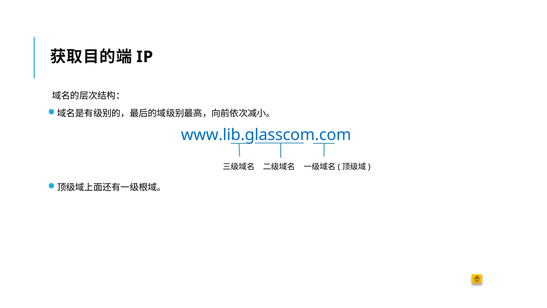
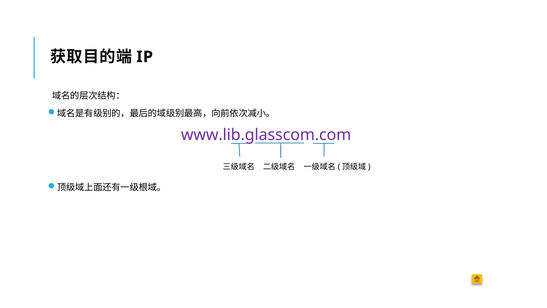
www.lib.glasscom.com colour: blue -> purple (266, 135)
